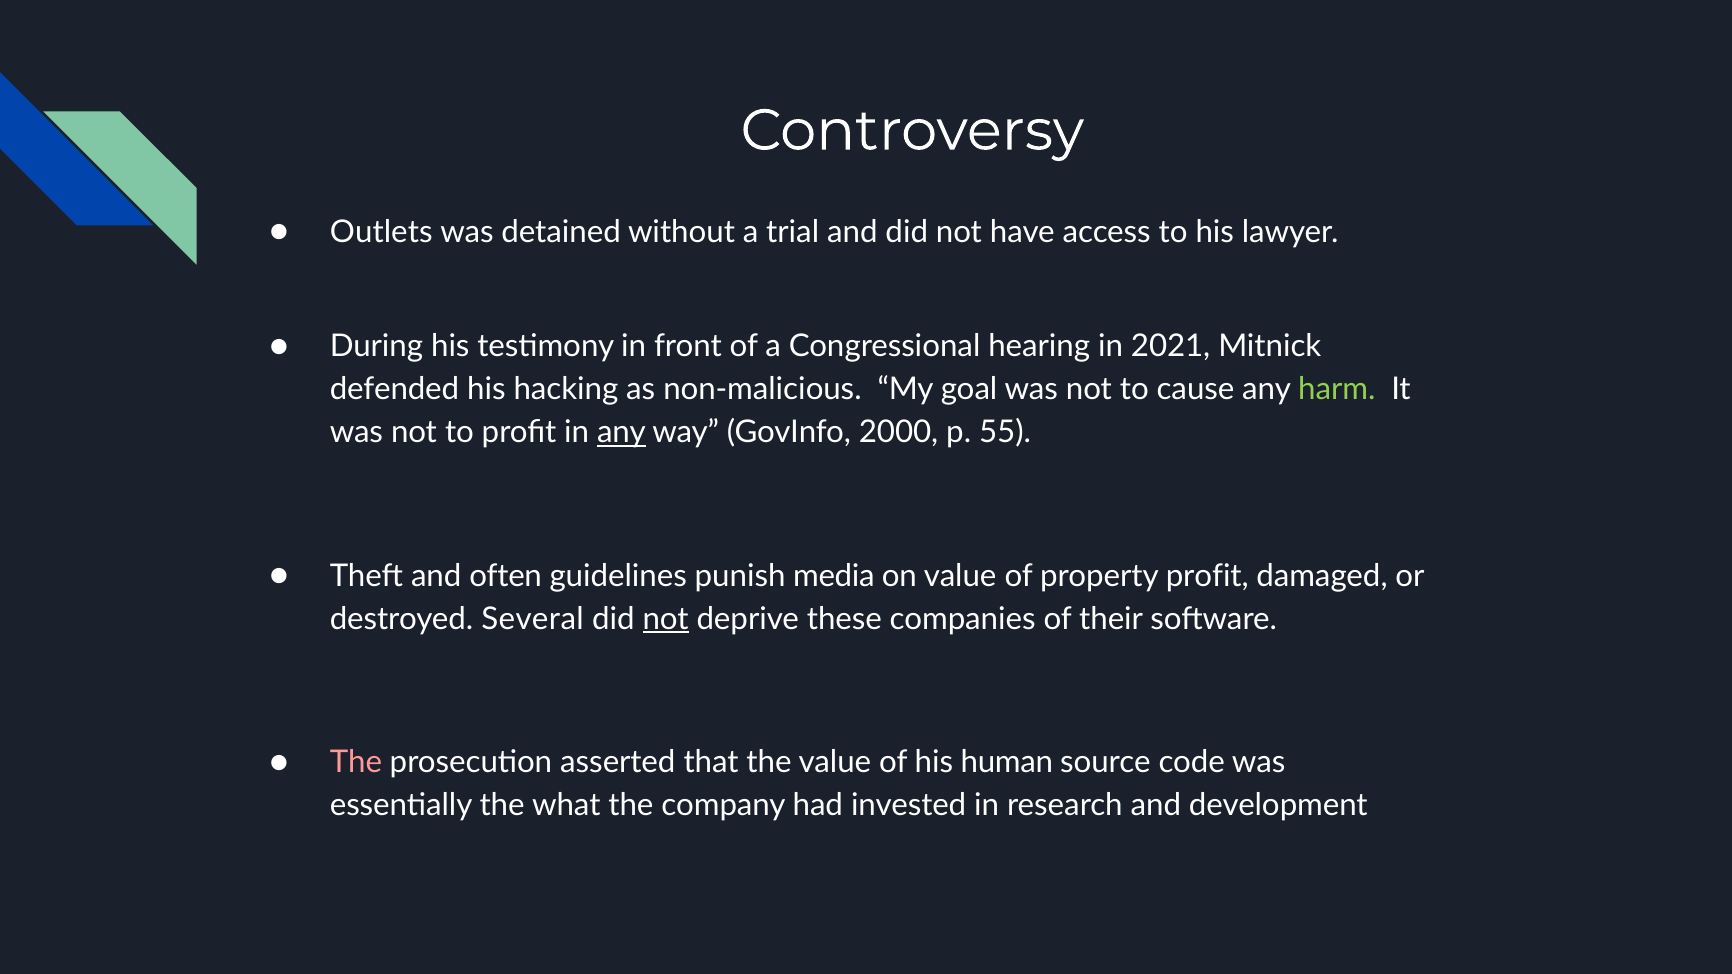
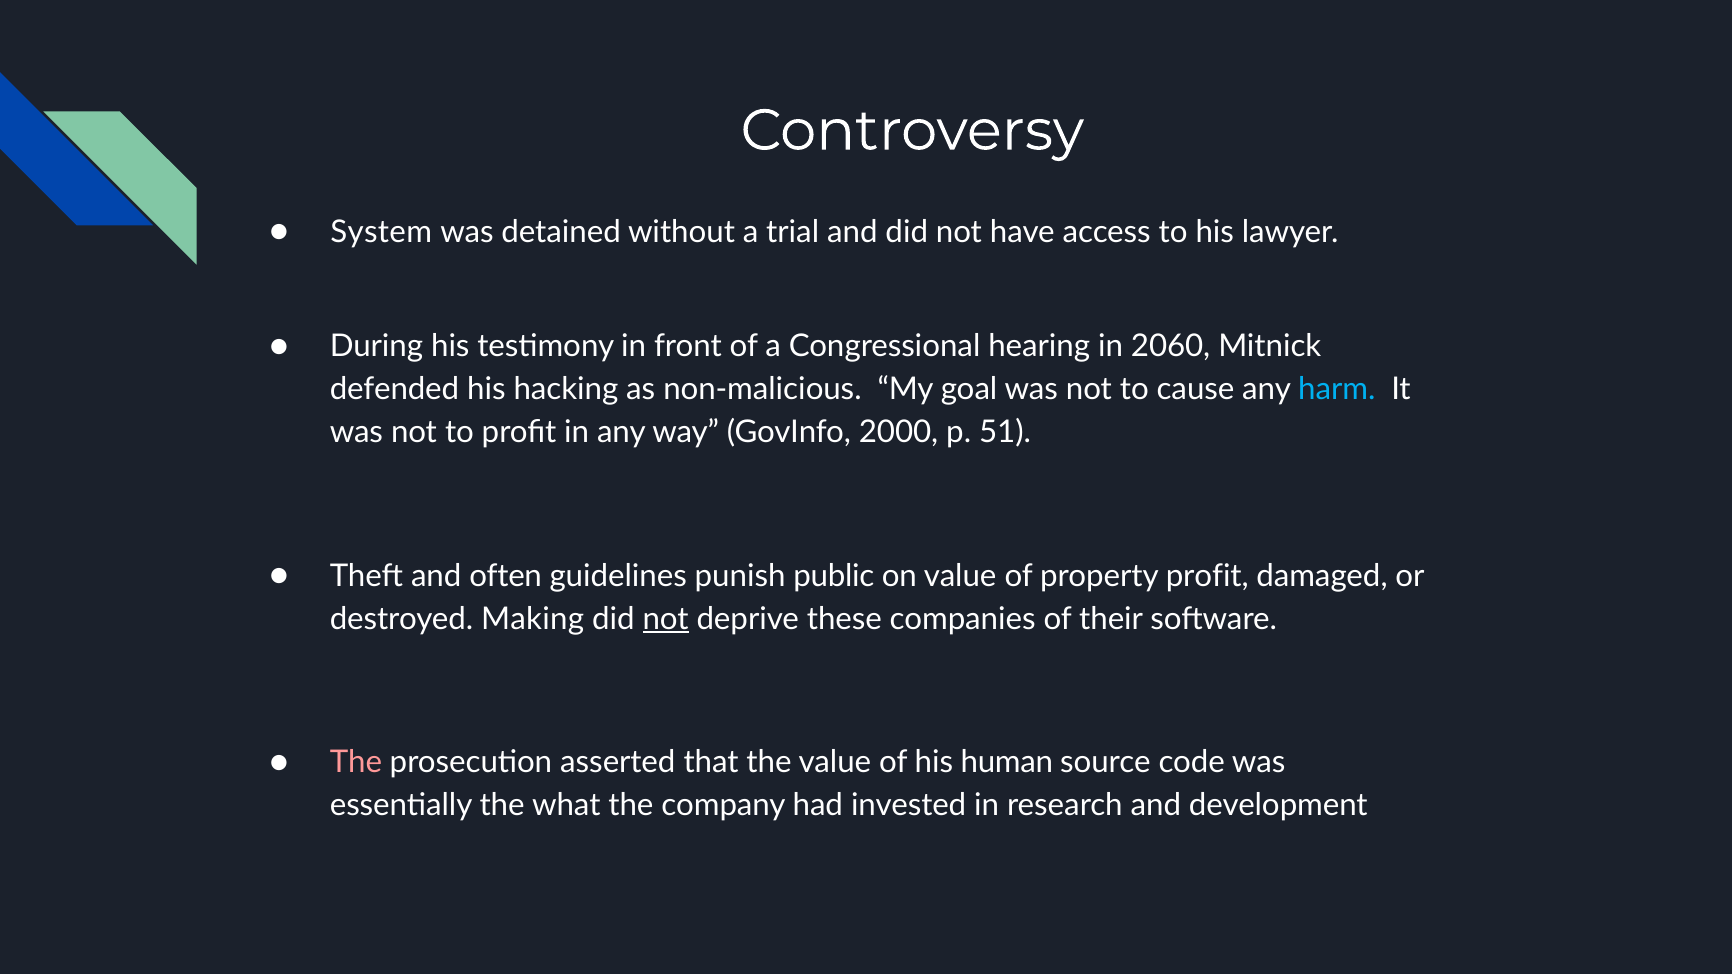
Outlets: Outlets -> System (381, 232)
2021: 2021 -> 2060 (1171, 347)
harm colour: light green -> light blue (1337, 390)
any underline: present -> none (621, 433)
55: 55 -> 51 (1005, 433)
media: media -> public (834, 576)
Several: Several -> Making (533, 619)
